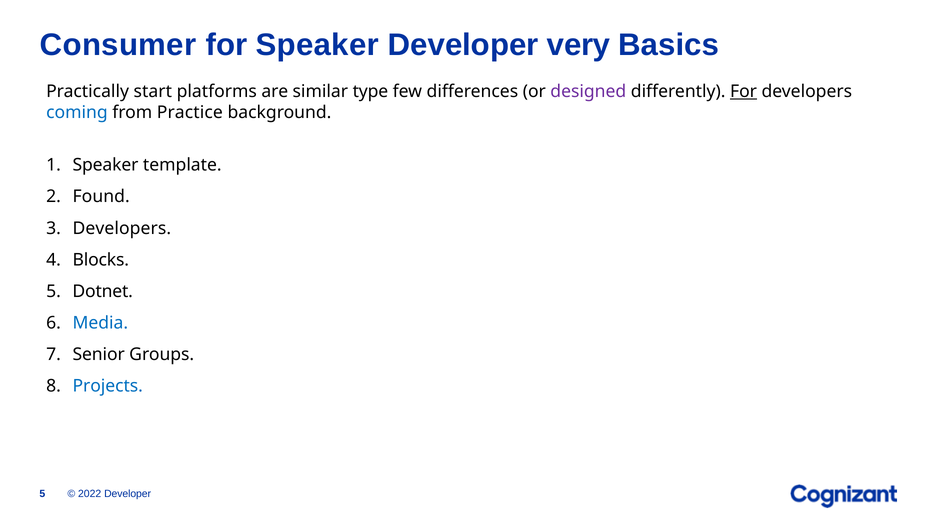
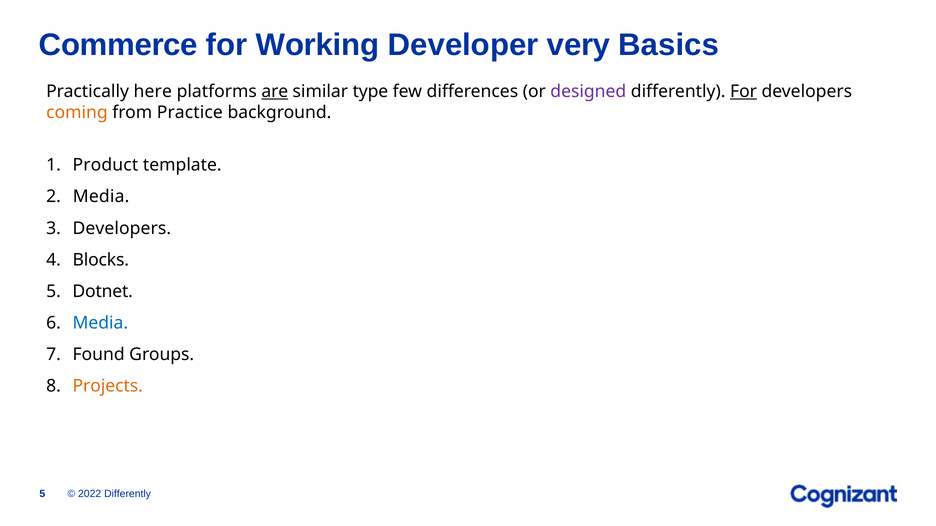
Consumer: Consumer -> Commerce (118, 45)
for Speaker: Speaker -> Working (318, 45)
start: start -> here (153, 92)
are underline: none -> present (275, 92)
coming colour: blue -> orange (77, 113)
Speaker: Speaker -> Product (105, 165)
Found: Found -> Media (101, 197)
Senior: Senior -> Found (99, 355)
Projects colour: blue -> orange (108, 386)
2022 Developer: Developer -> Differently (128, 494)
